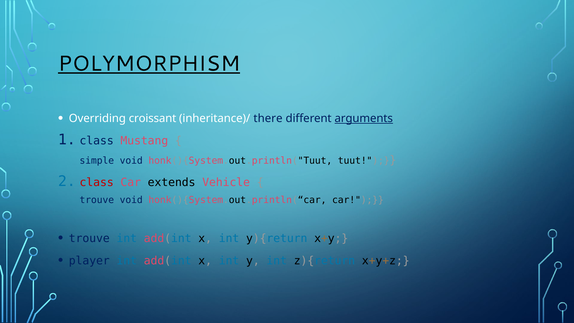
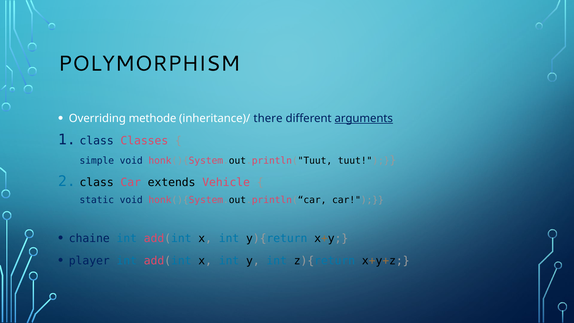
POLYMORPHISM underline: present -> none (149, 64)
croissant: croissant -> methode (153, 118)
Mustang: Mustang -> Classes (144, 141)
class colour: red -> black (97, 182)
trouve: trouve -> static (97, 200)
trouve: trouve -> chaine (89, 238)
